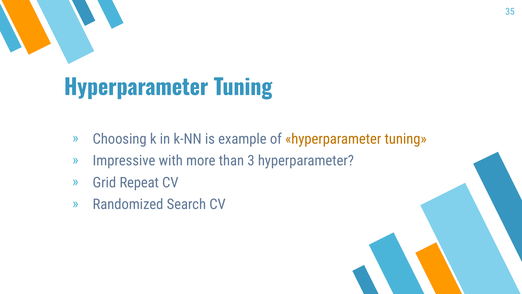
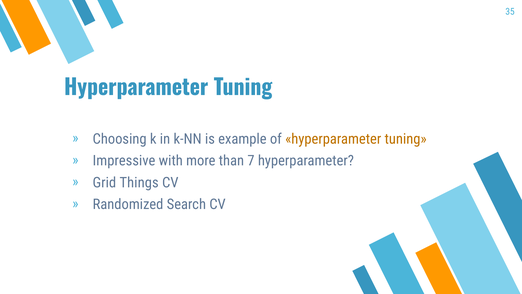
3: 3 -> 7 (251, 161)
Repeat: Repeat -> Things (139, 182)
